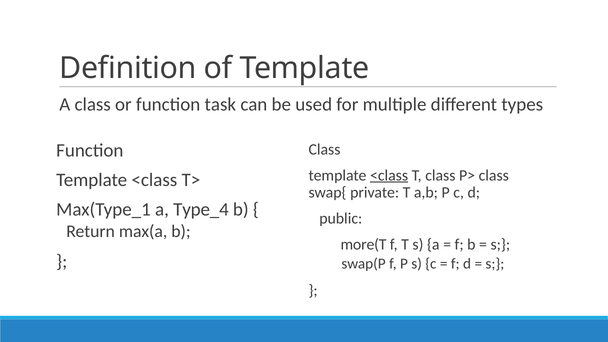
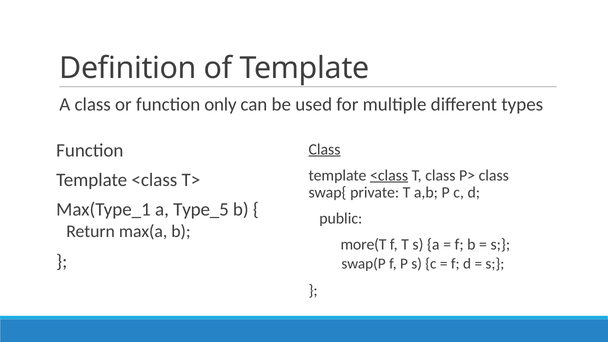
task: task -> only (220, 104)
Class underline: none -> present (325, 149)
Type_4: Type_4 -> Type_5 (201, 209)
